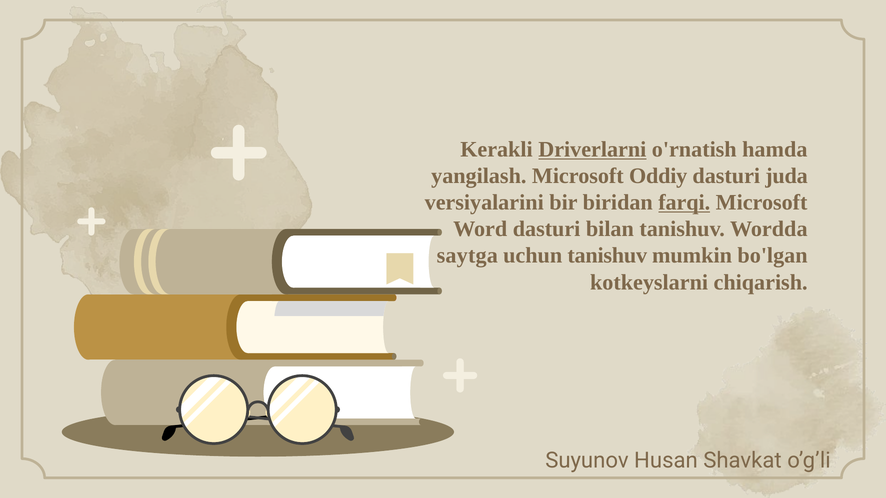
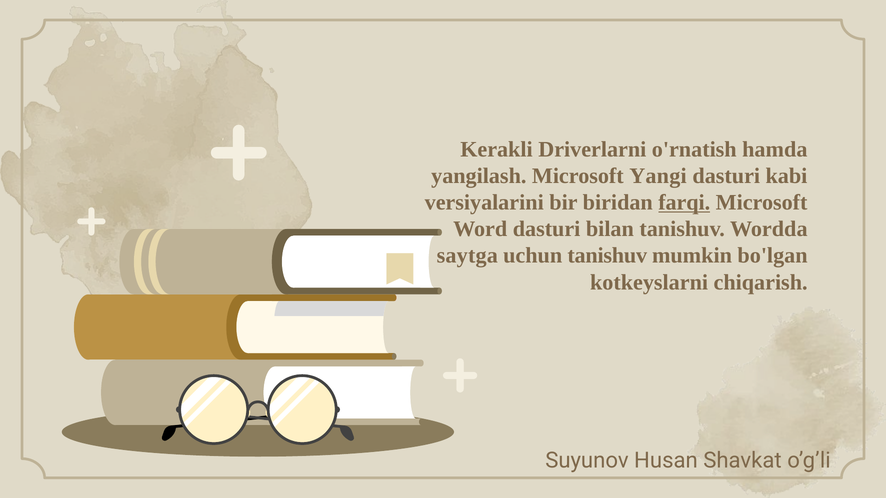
Driverlarni underline: present -> none (592, 150)
Oddiy: Oddiy -> Yangi (658, 176)
juda: juda -> kabi (786, 176)
